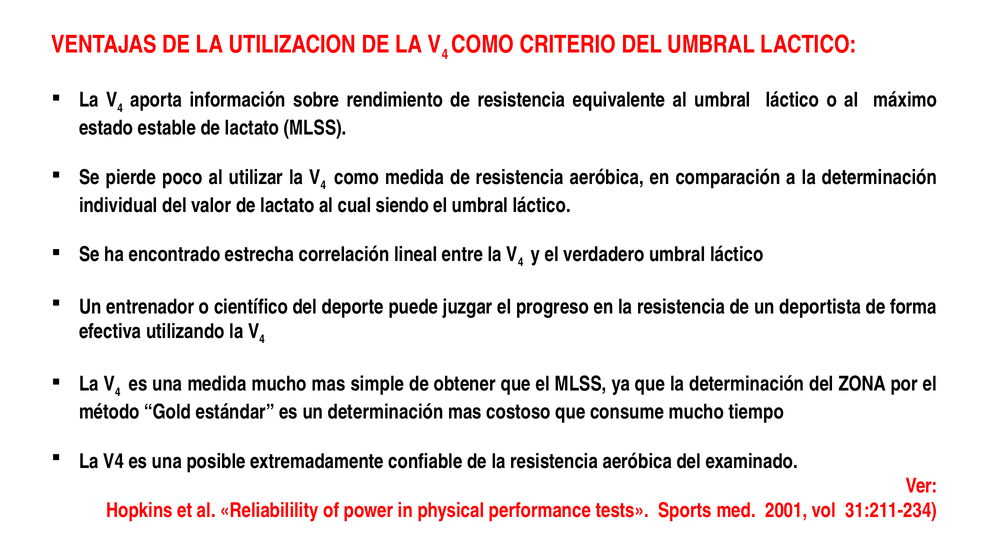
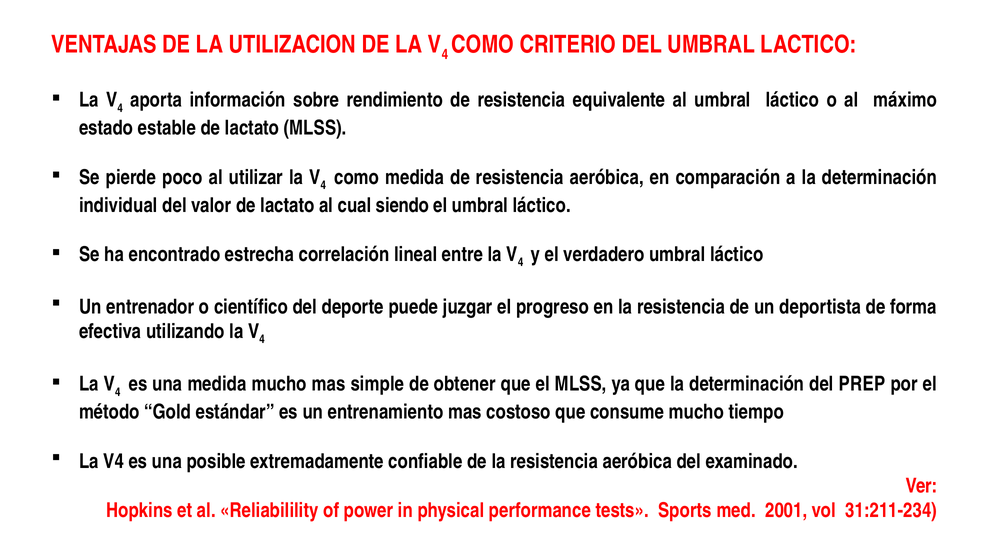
ZONA: ZONA -> PREP (862, 384)
un determinación: determinación -> entrenamiento (386, 412)
